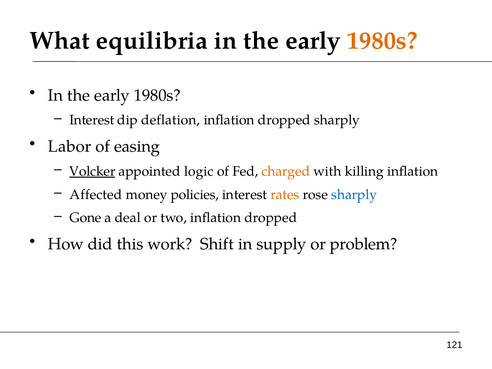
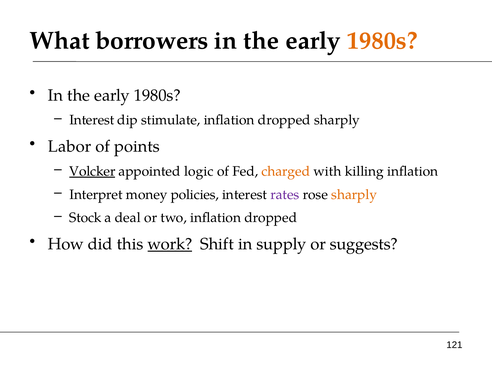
equilibria: equilibria -> borrowers (152, 41)
deflation: deflation -> stimulate (171, 120)
easing: easing -> points (137, 147)
Affected: Affected -> Interpret (96, 194)
rates colour: orange -> purple (285, 194)
sharply colour: blue -> orange (354, 194)
Gone: Gone -> Stock (85, 218)
work underline: none -> present (170, 244)
problem: problem -> suggests (364, 244)
